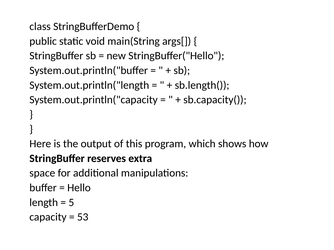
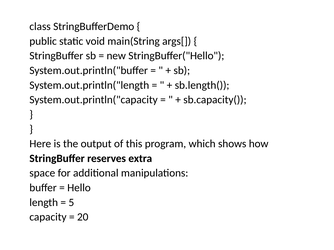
53: 53 -> 20 (83, 217)
